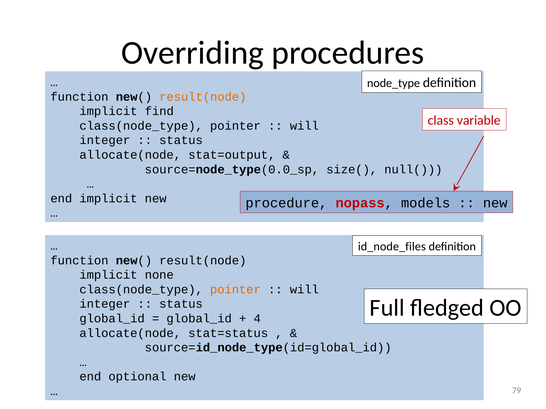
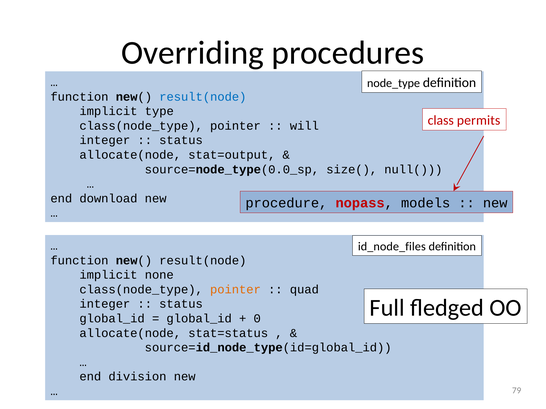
result(node colour: orange -> blue (203, 97)
find: find -> type (159, 111)
variable: variable -> permits (479, 120)
end implicit: implicit -> download (108, 199)
will: will -> quad (304, 290)
4: 4 -> 0 (257, 319)
optional: optional -> division (138, 377)
